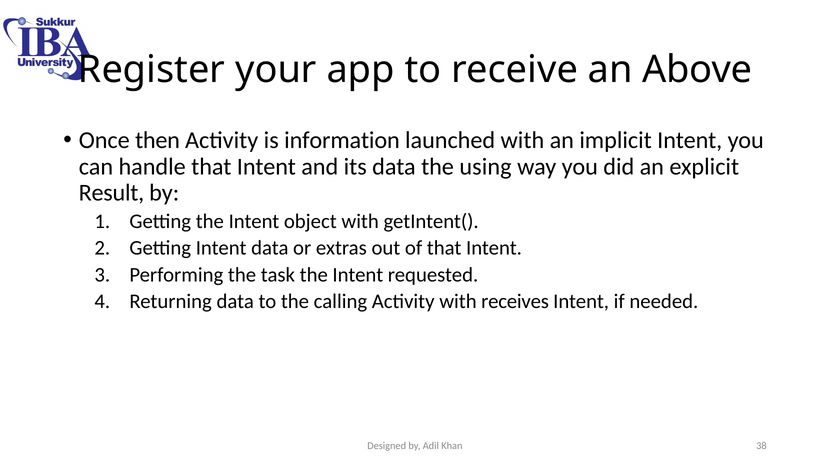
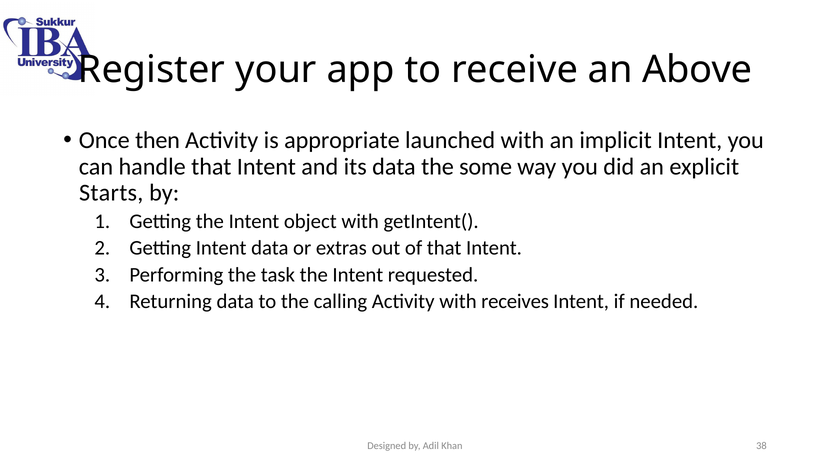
information: information -> appropriate (342, 140)
using: using -> some (486, 166)
Result: Result -> Starts (111, 193)
